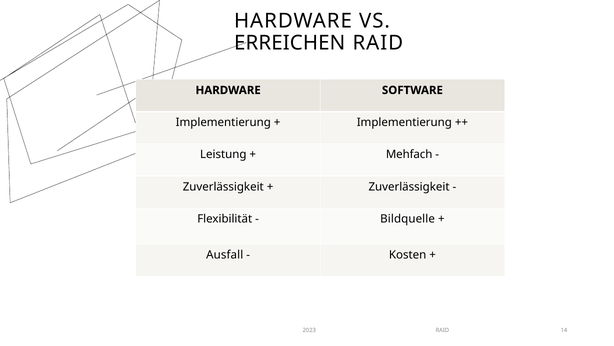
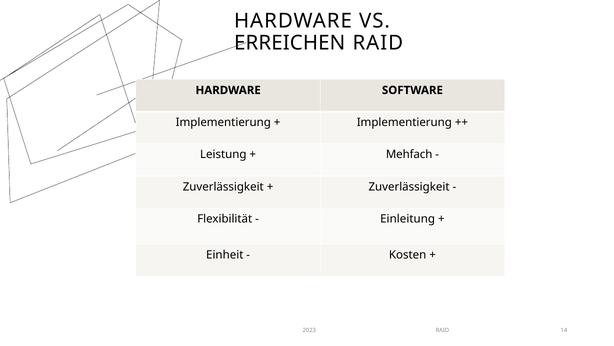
Bildquelle: Bildquelle -> Einleitung (408, 219)
Ausfall: Ausfall -> Einheit (225, 255)
